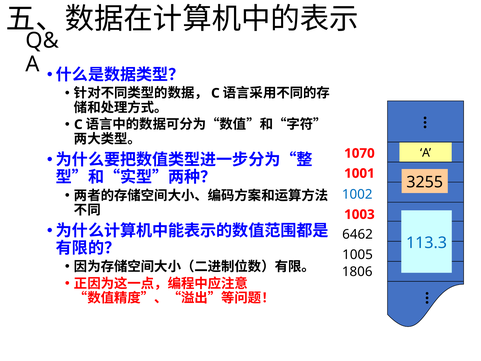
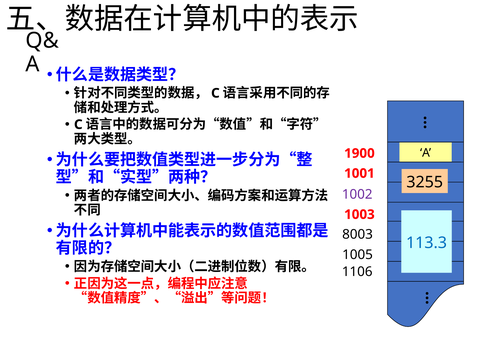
1070: 1070 -> 1900 (359, 153)
1002 colour: blue -> purple (357, 194)
6462: 6462 -> 8003 (358, 234)
1806: 1806 -> 1106 (357, 272)
